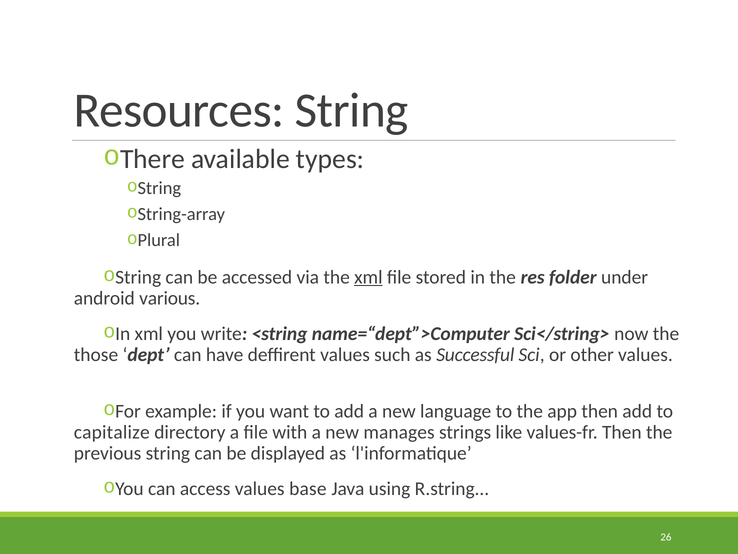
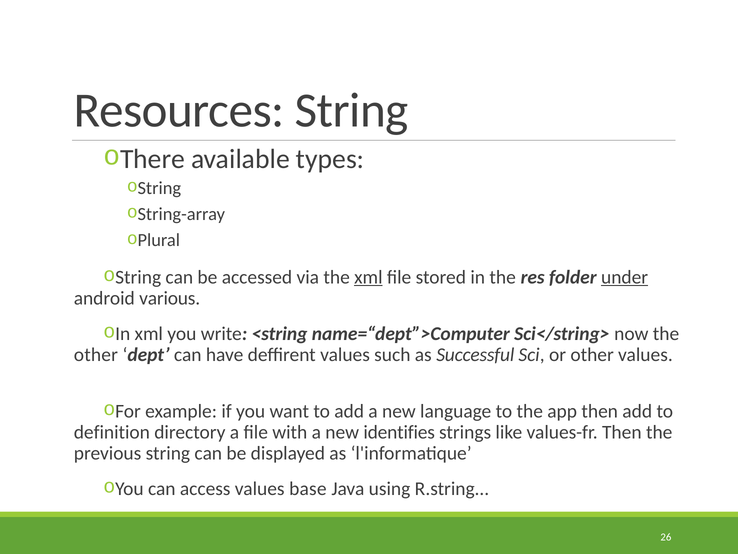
under underline: none -> present (625, 277)
those: those -> other (96, 354)
capitalize: capitalize -> definition (112, 432)
manages: manages -> identifies (399, 432)
